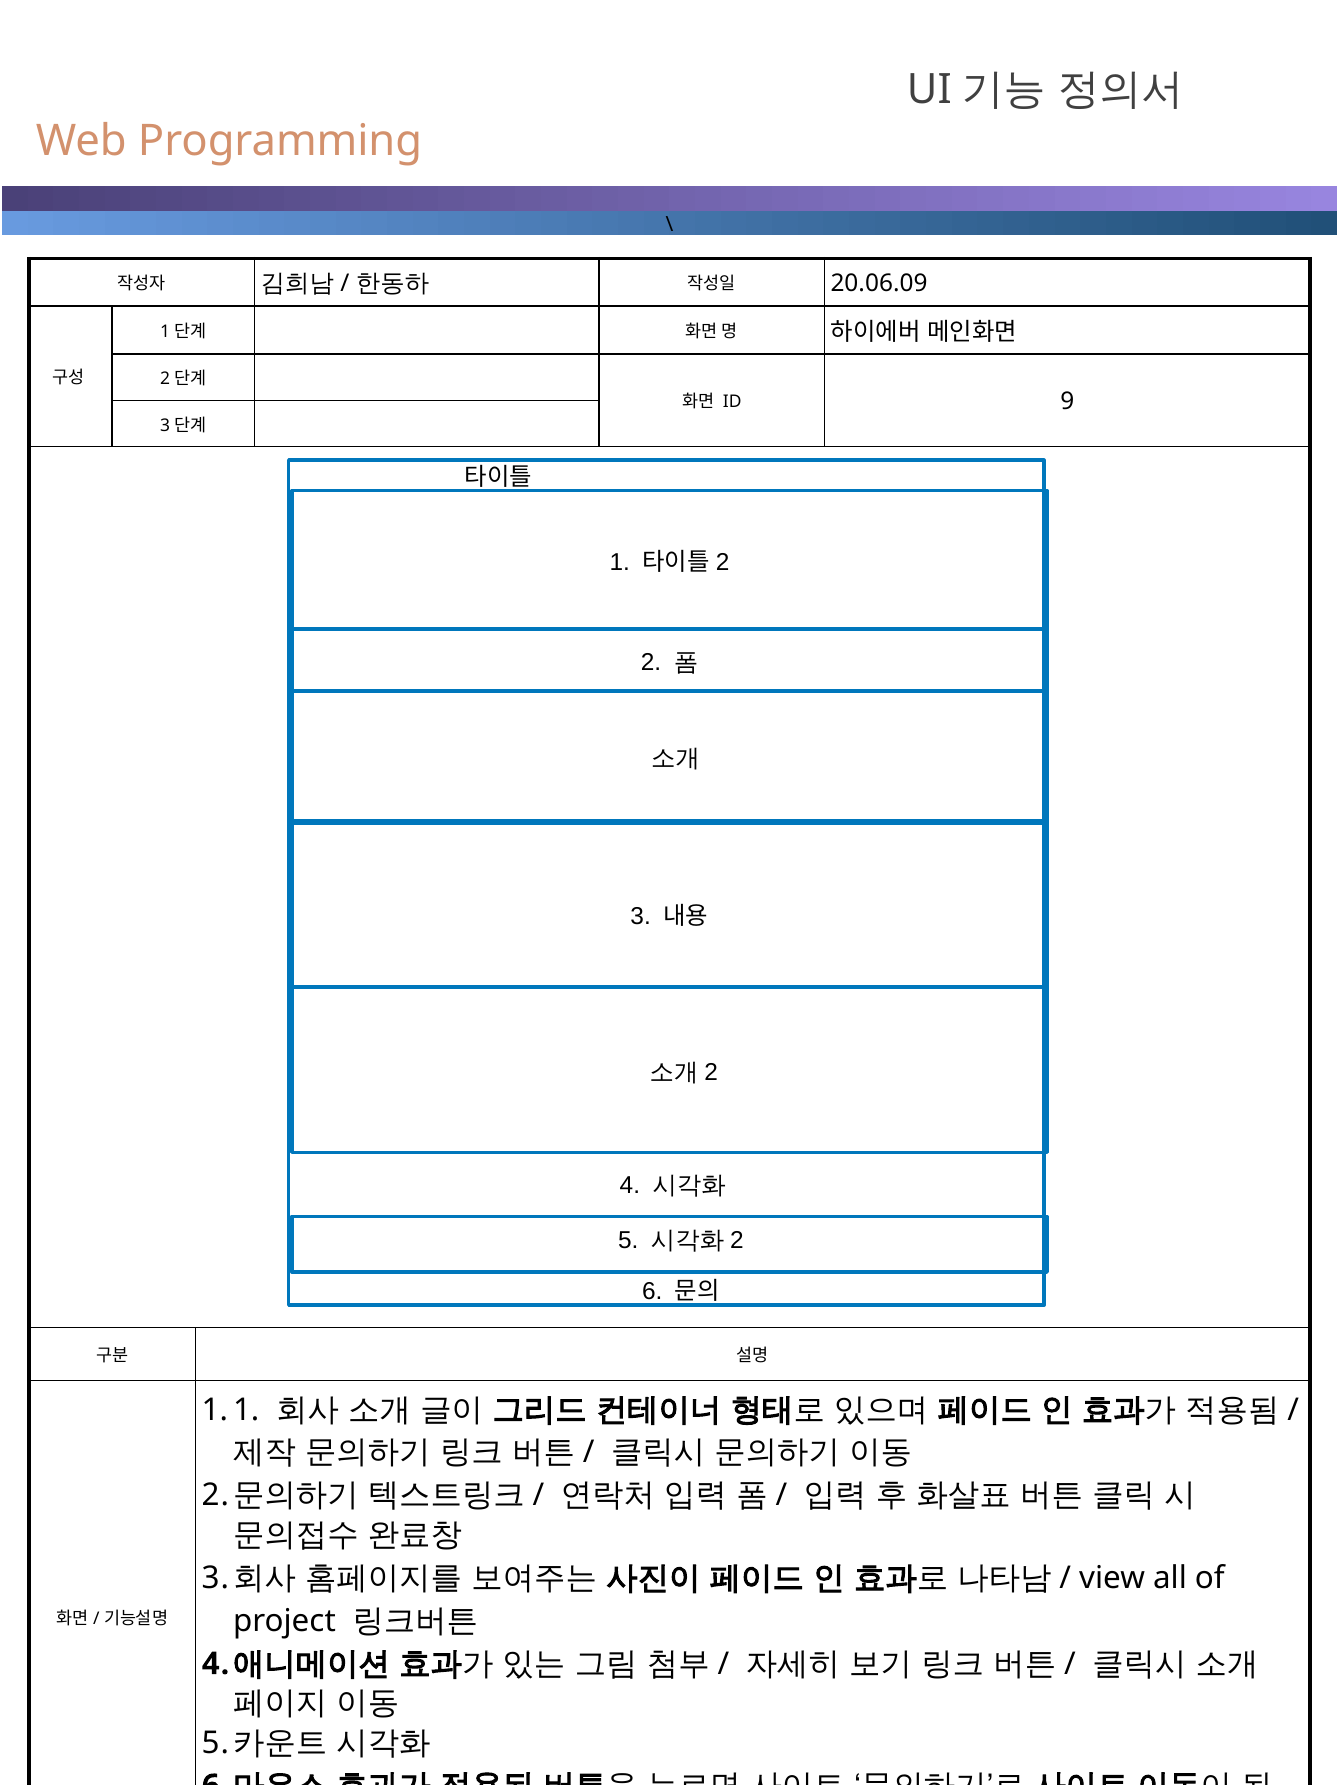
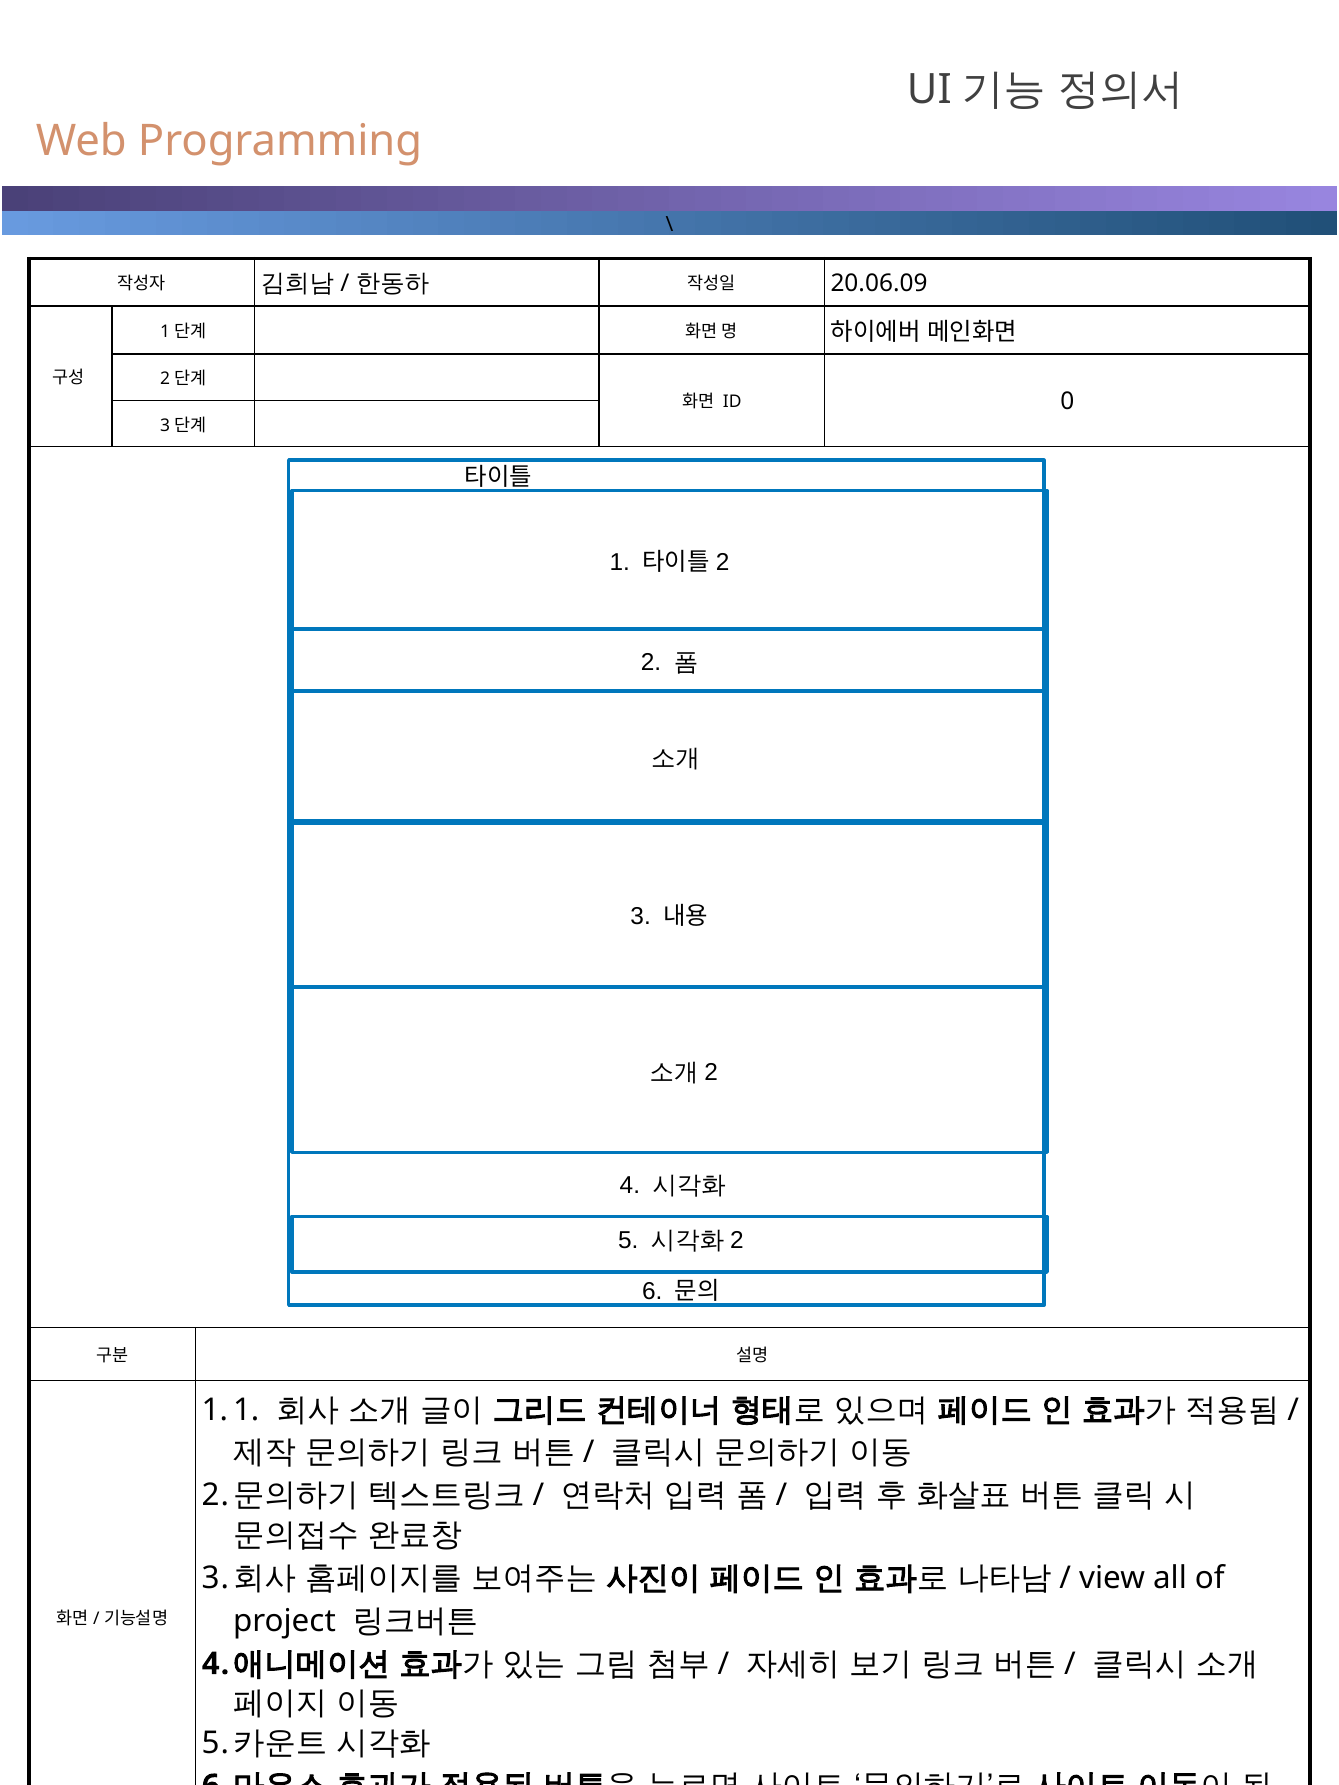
9: 9 -> 0 (1067, 402)
